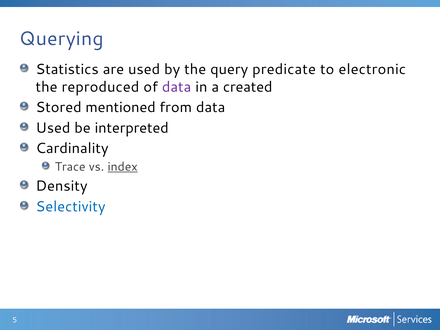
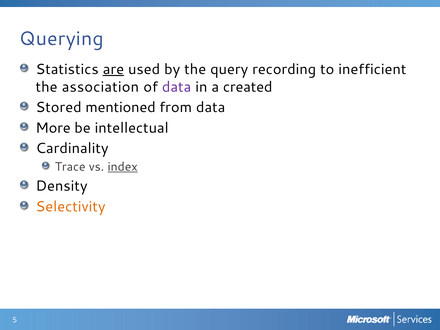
are underline: none -> present (113, 69)
predicate: predicate -> recording (284, 69)
electronic: electronic -> inefficient (372, 69)
reproduced: reproduced -> association (100, 87)
Used: Used -> More (53, 128)
interpreted: interpreted -> intellectual (132, 128)
Selectivity colour: blue -> orange (71, 207)
